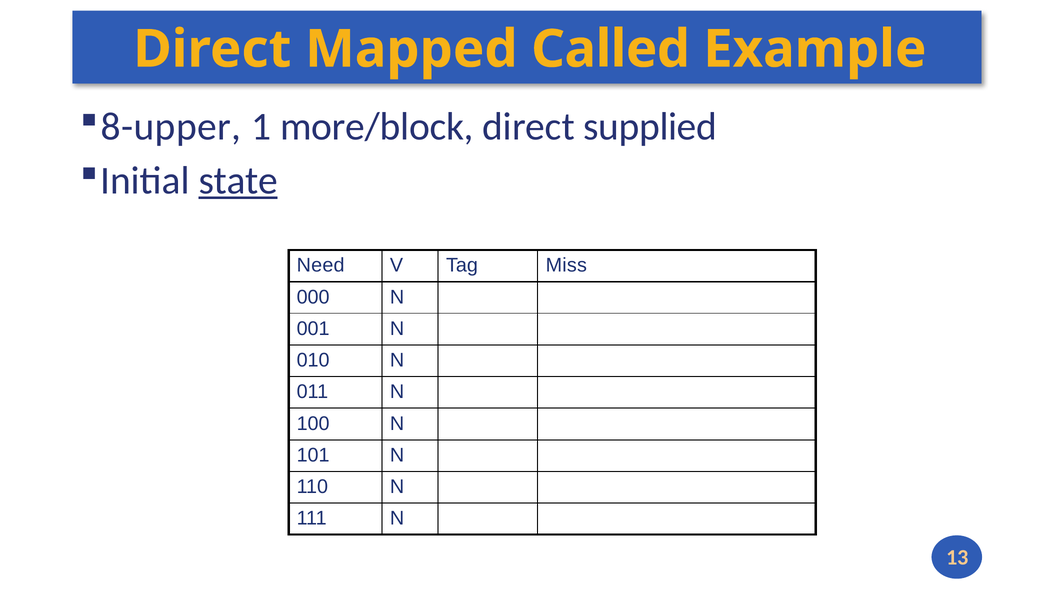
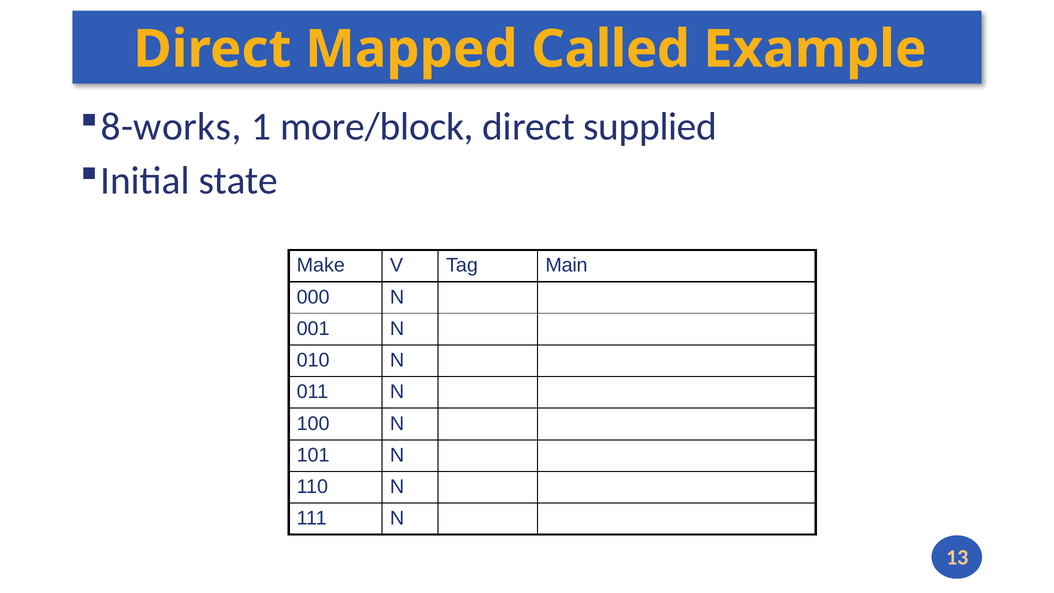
8-upper: 8-upper -> 8-works (171, 127)
state underline: present -> none (238, 181)
Need: Need -> Make (321, 265)
Miss: Miss -> Main (566, 265)
